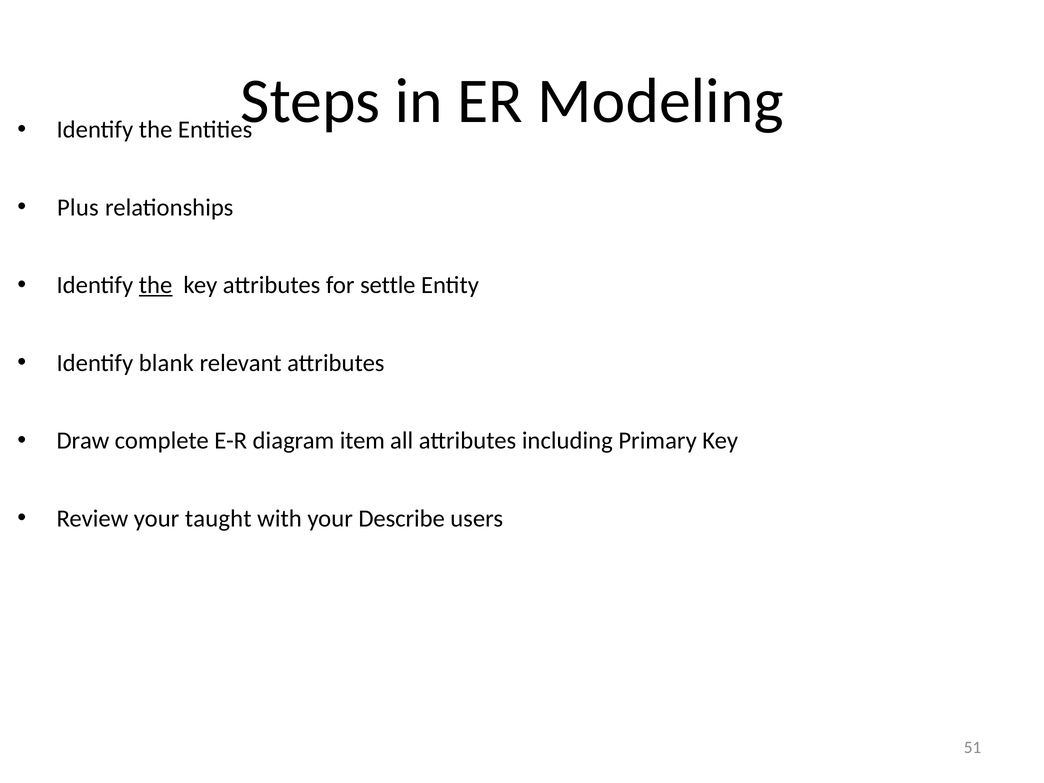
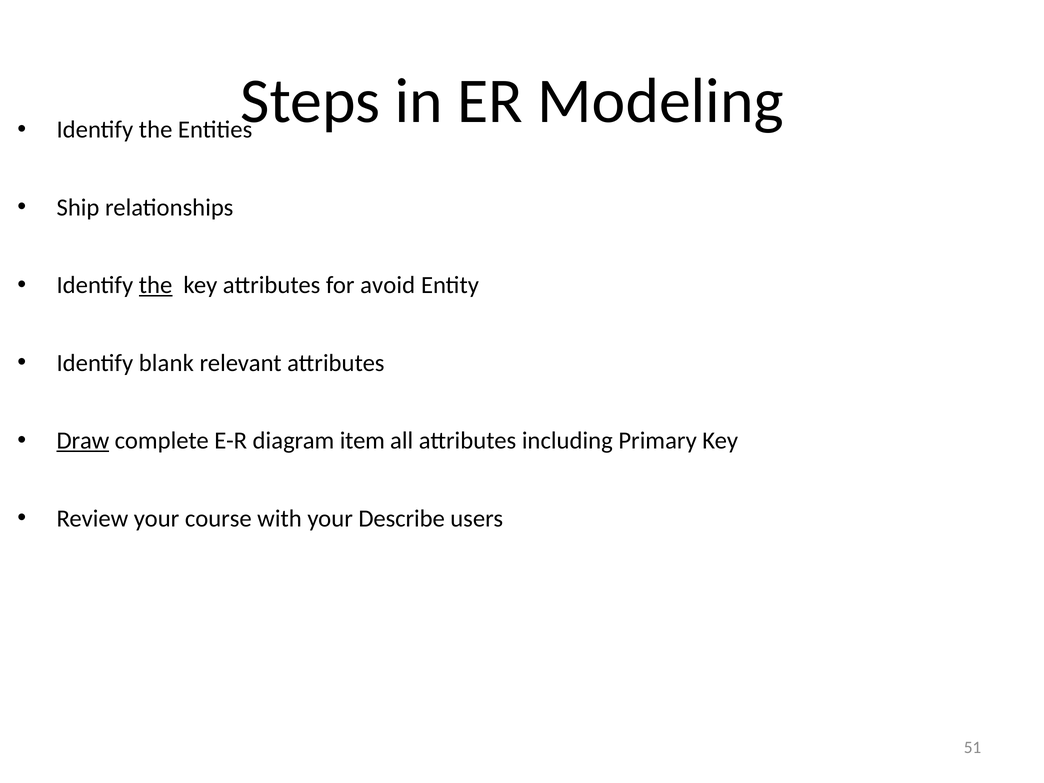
Plus: Plus -> Ship (78, 207)
settle: settle -> avoid (388, 285)
Draw underline: none -> present (83, 441)
taught: taught -> course (218, 518)
